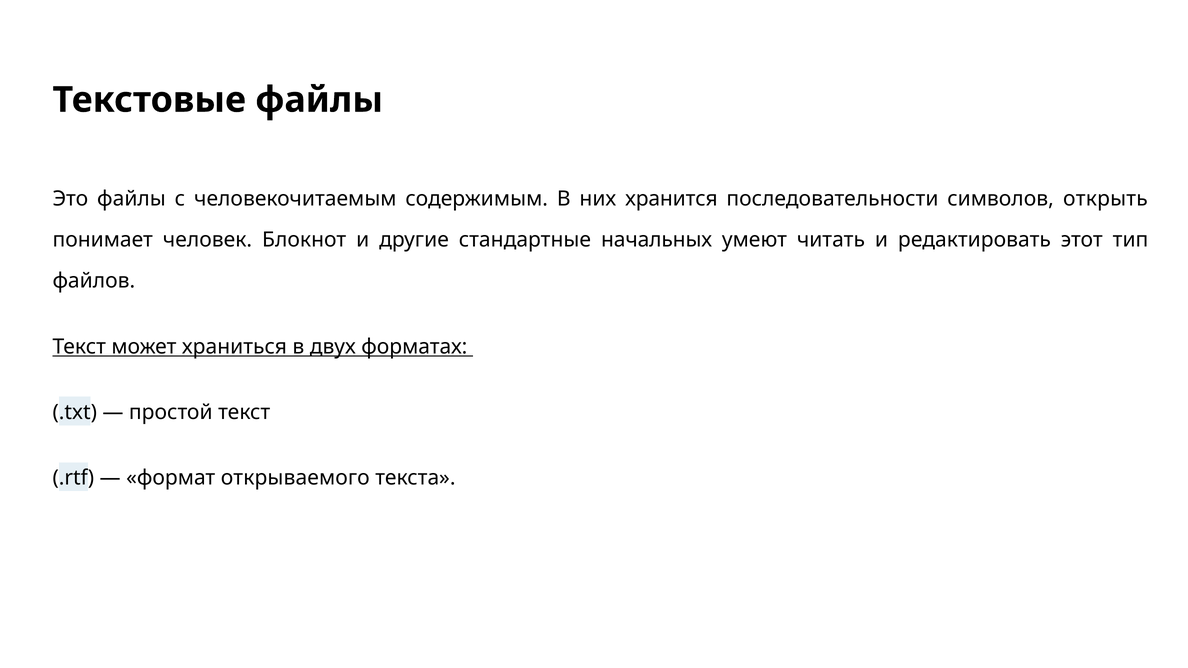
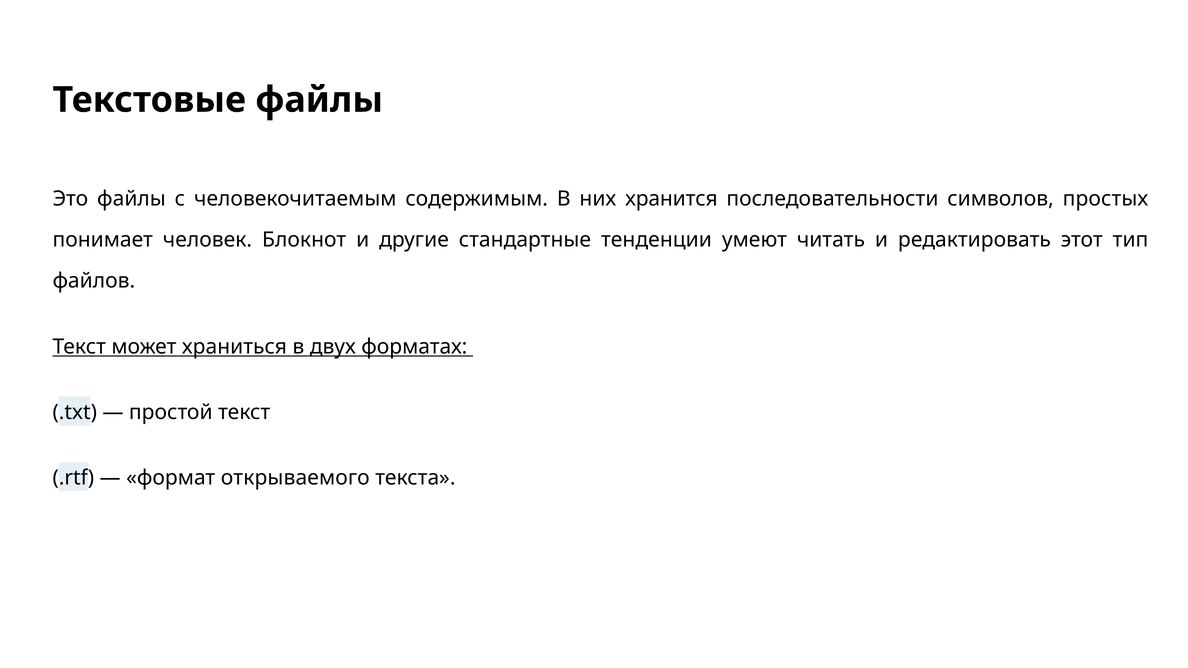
открыть: открыть -> простых (1105, 199)
начальных: начальных -> тенденции (656, 240)
